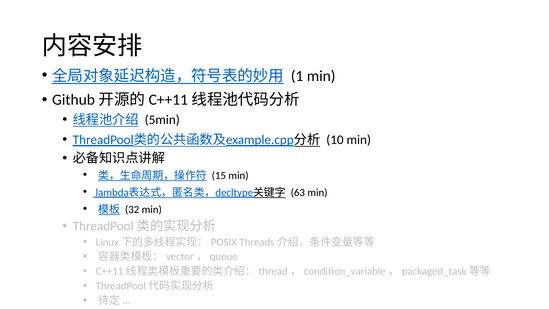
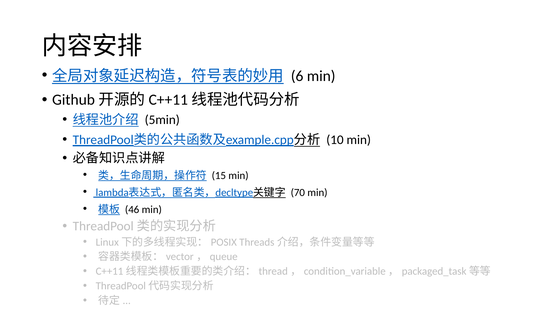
1: 1 -> 6 (297, 76)
63: 63 -> 70 (298, 192)
32: 32 -> 46 (132, 209)
